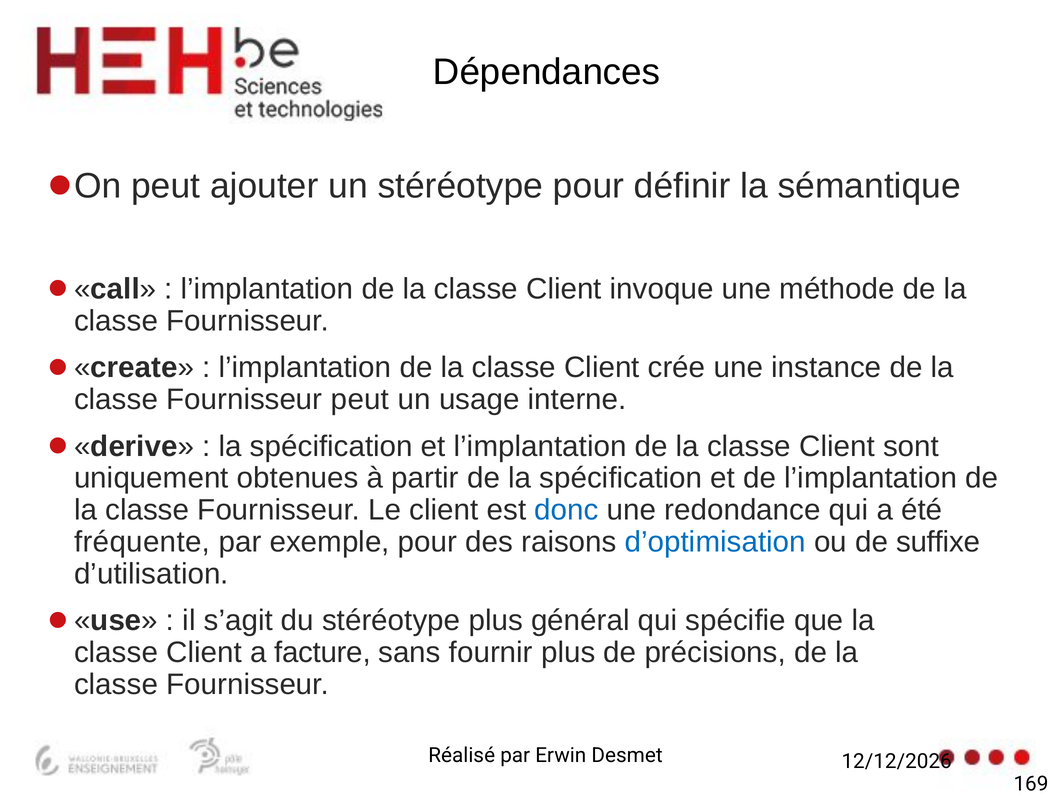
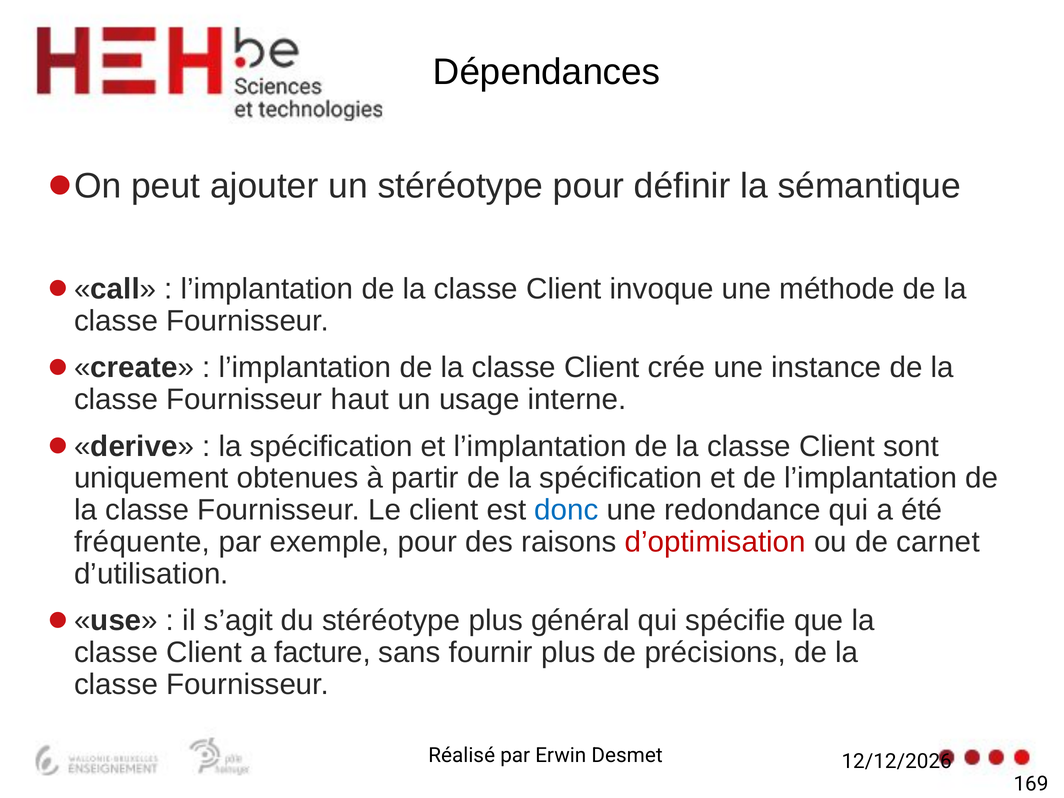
Fournisseur peut: peut -> haut (360, 400)
d’optimisation colour: blue -> red (715, 542)
suffixe: suffixe -> carnet (938, 542)
